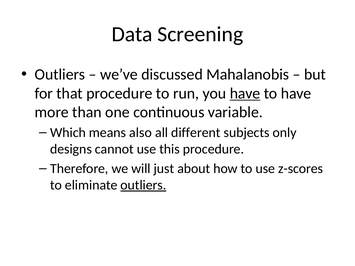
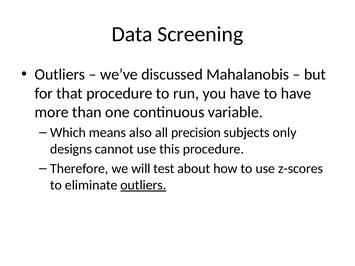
have underline: present -> none (245, 93)
different: different -> precision (196, 133)
just: just -> test (164, 169)
